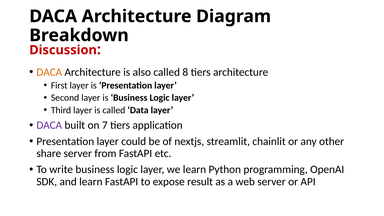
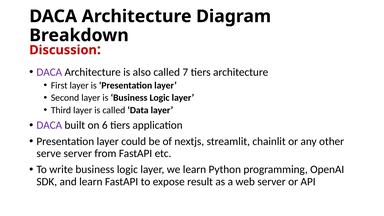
DACA colour: orange -> purple (49, 72)
8: 8 -> 7 (185, 72)
7: 7 -> 6 (105, 125)
share: share -> serve (49, 153)
